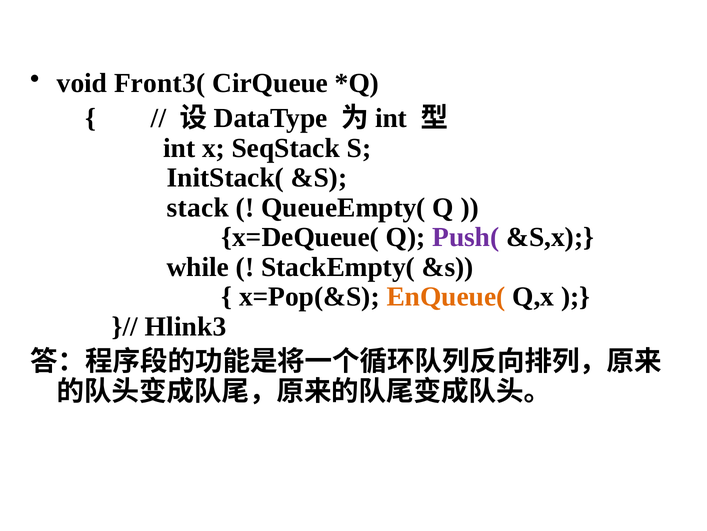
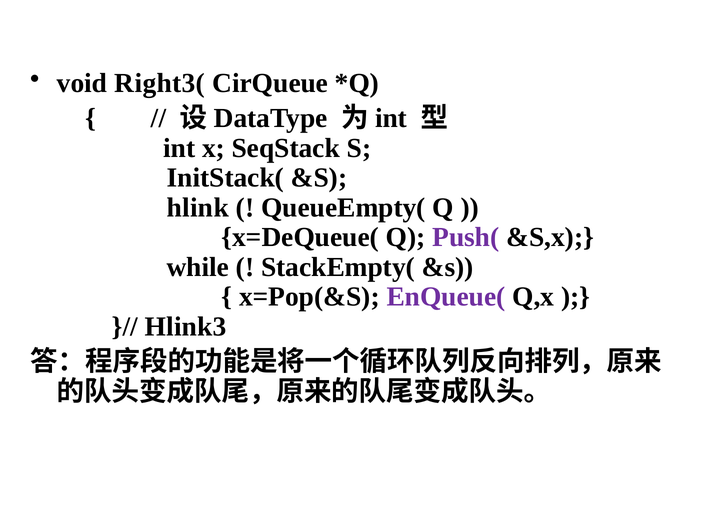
Front3(: Front3( -> Right3( (160, 83)
stack: stack -> hlink (198, 207)
EnQueue( colour: orange -> purple (446, 296)
